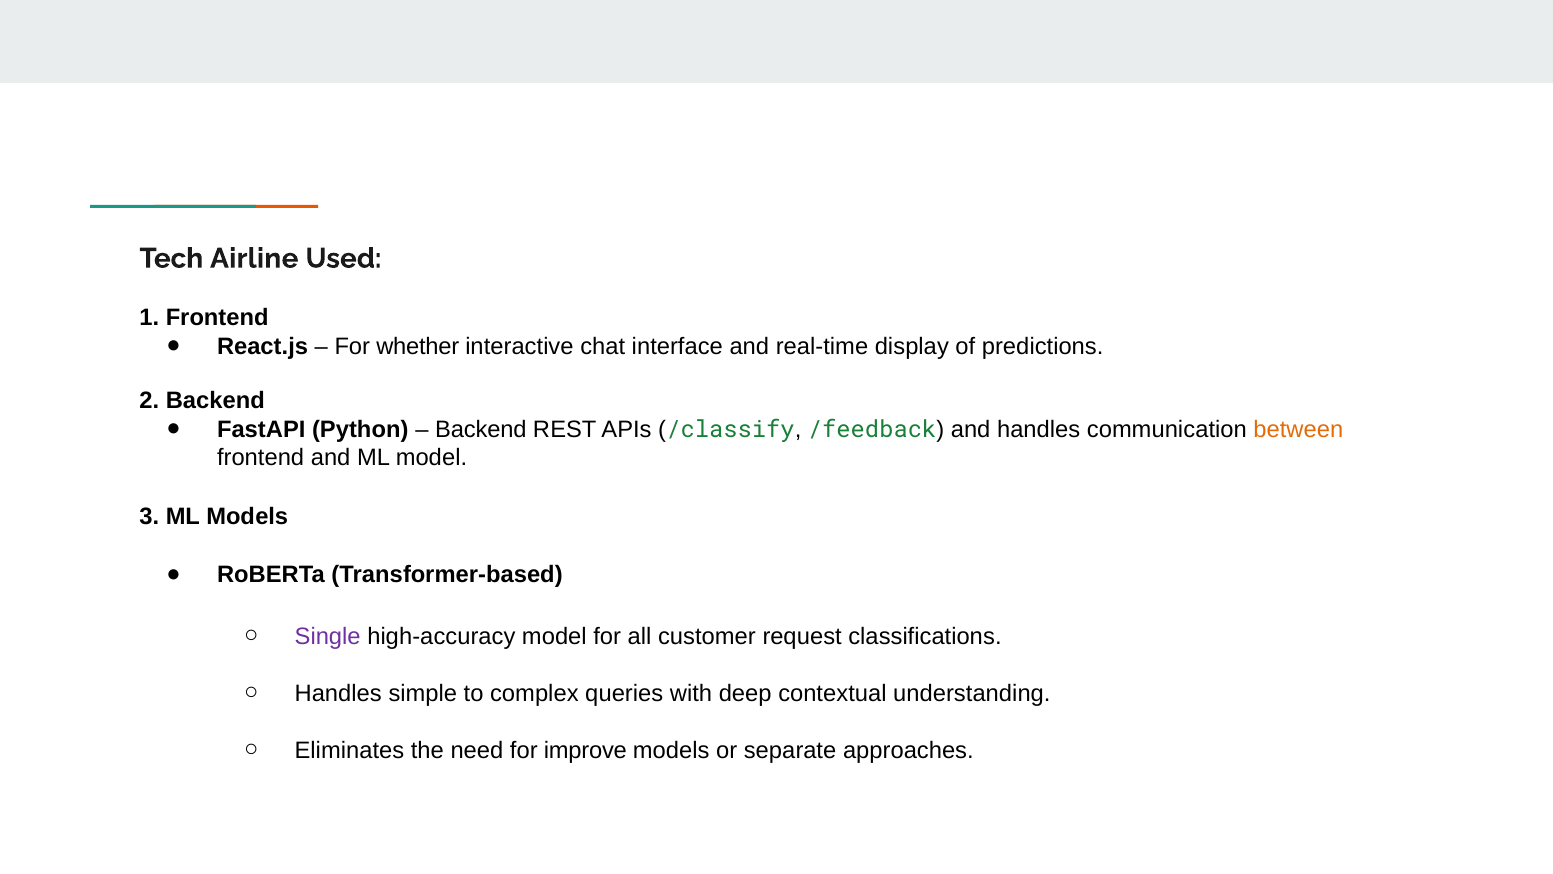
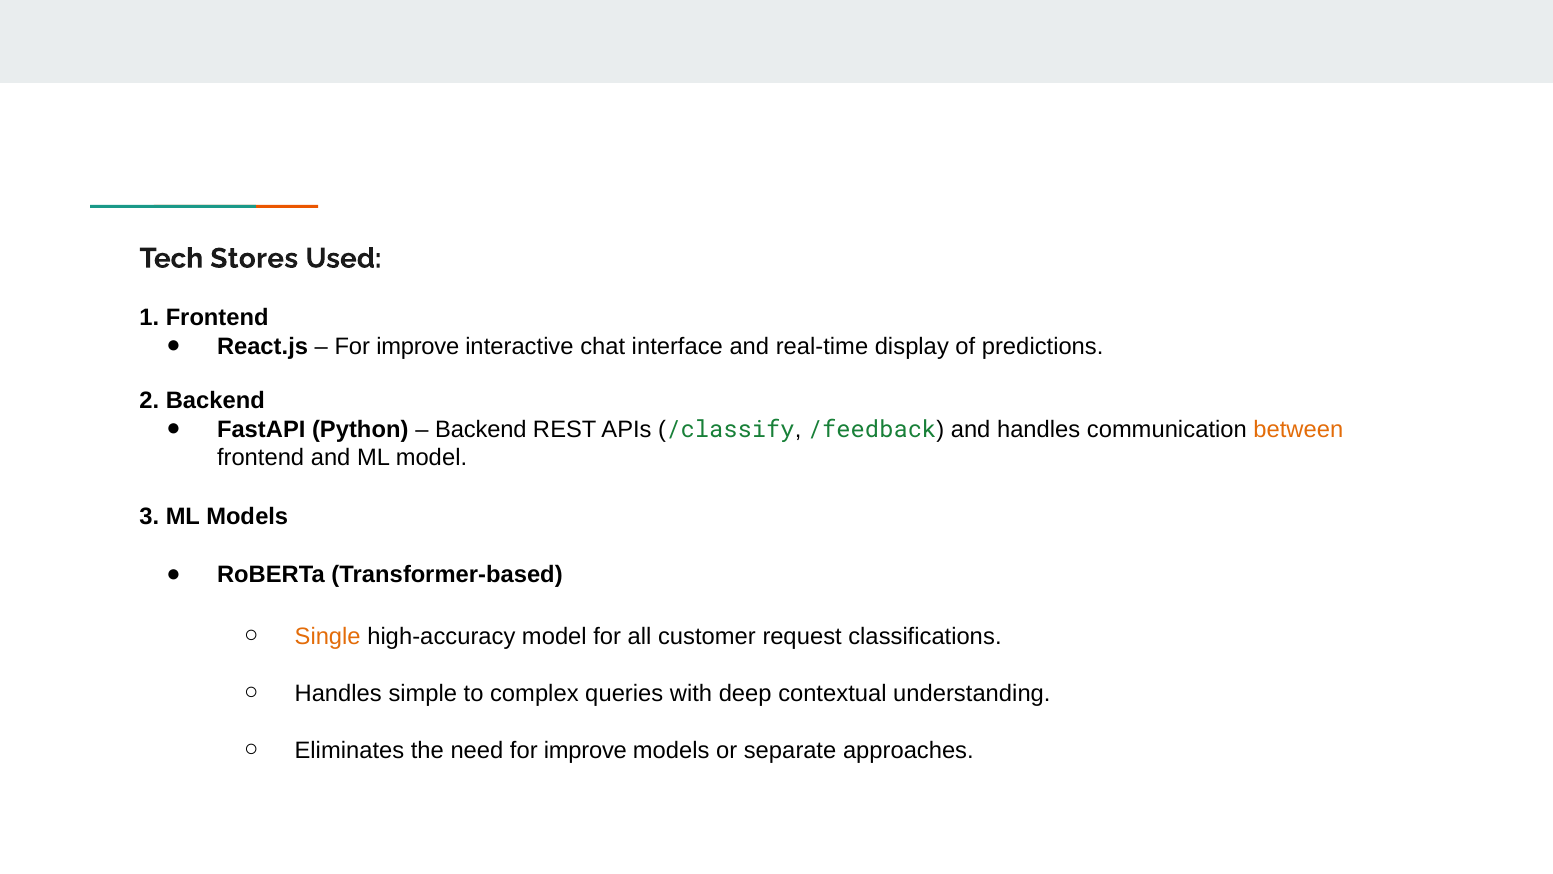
Airline: Airline -> Stores (254, 258)
whether: whether -> improve (418, 346)
Single colour: purple -> orange (328, 636)
